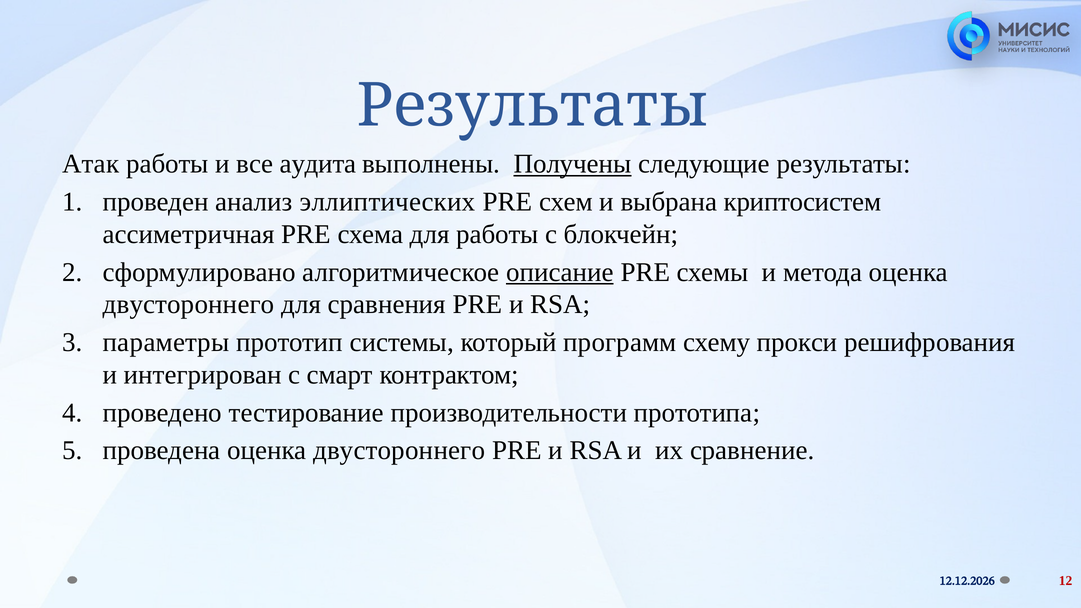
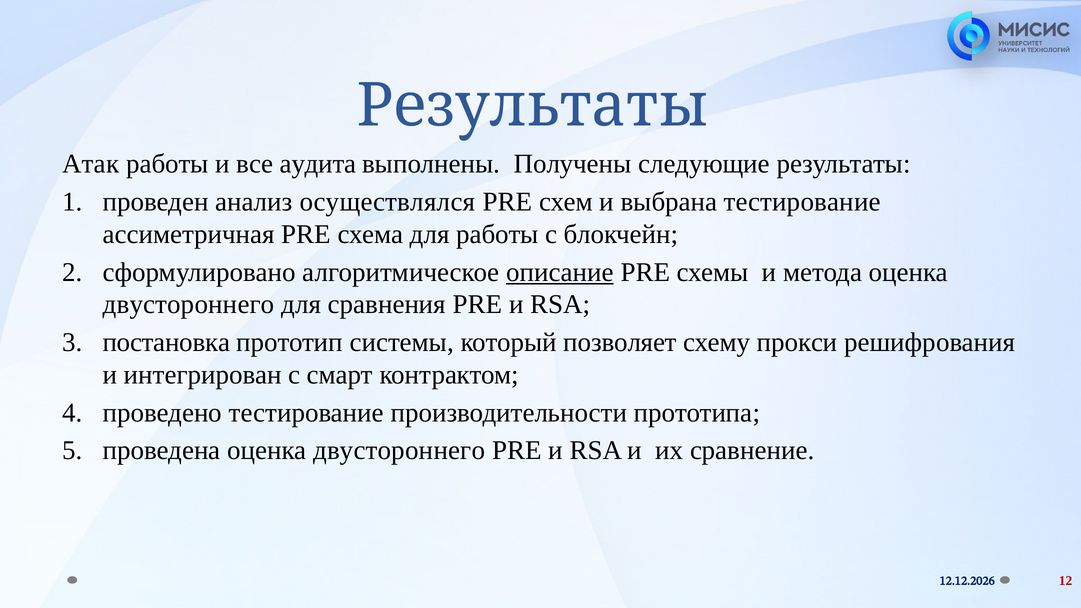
Получены underline: present -> none (573, 164)
эллиптических: эллиптических -> осуществлялся (388, 202)
выбрана криптосистем: криптосистем -> тестирование (802, 202)
параметры: параметры -> постановка (166, 342)
программ: программ -> позволяет (620, 342)
